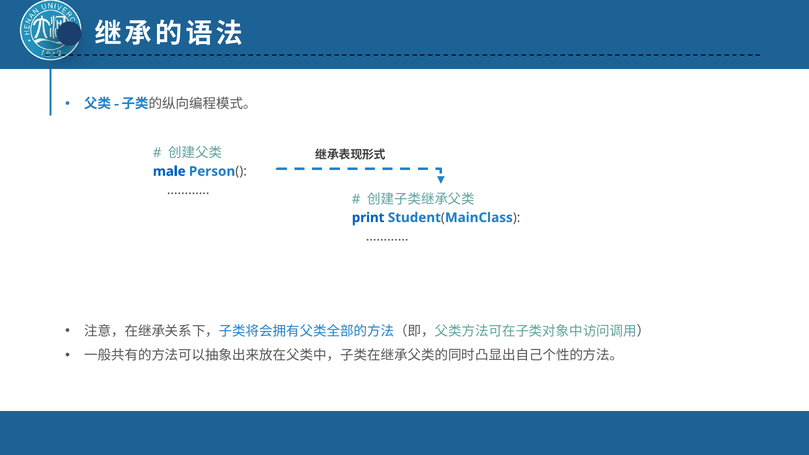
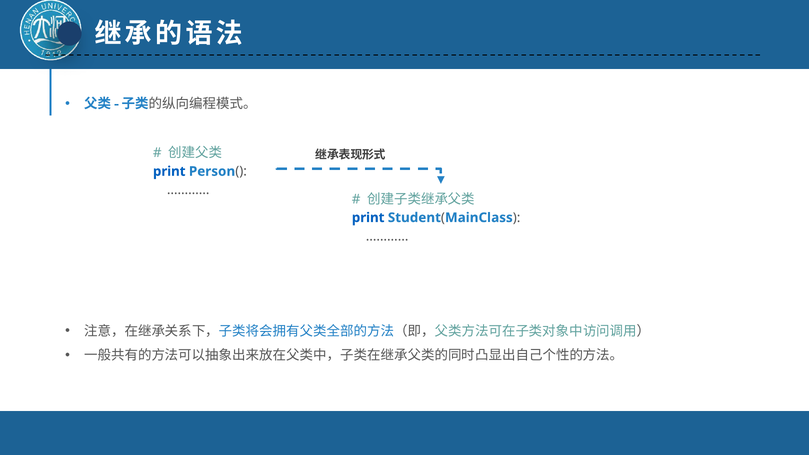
male: male -> print (169, 171)
